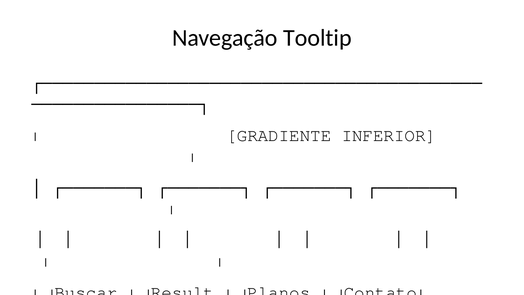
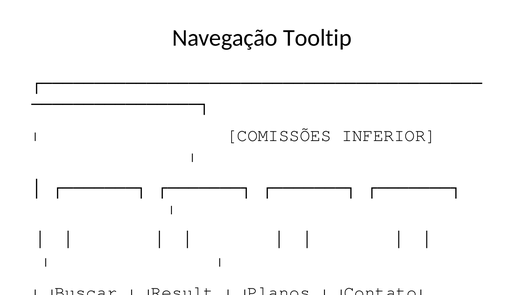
GRADIENTE: GRADIENTE -> COMISSÕES (279, 135)
